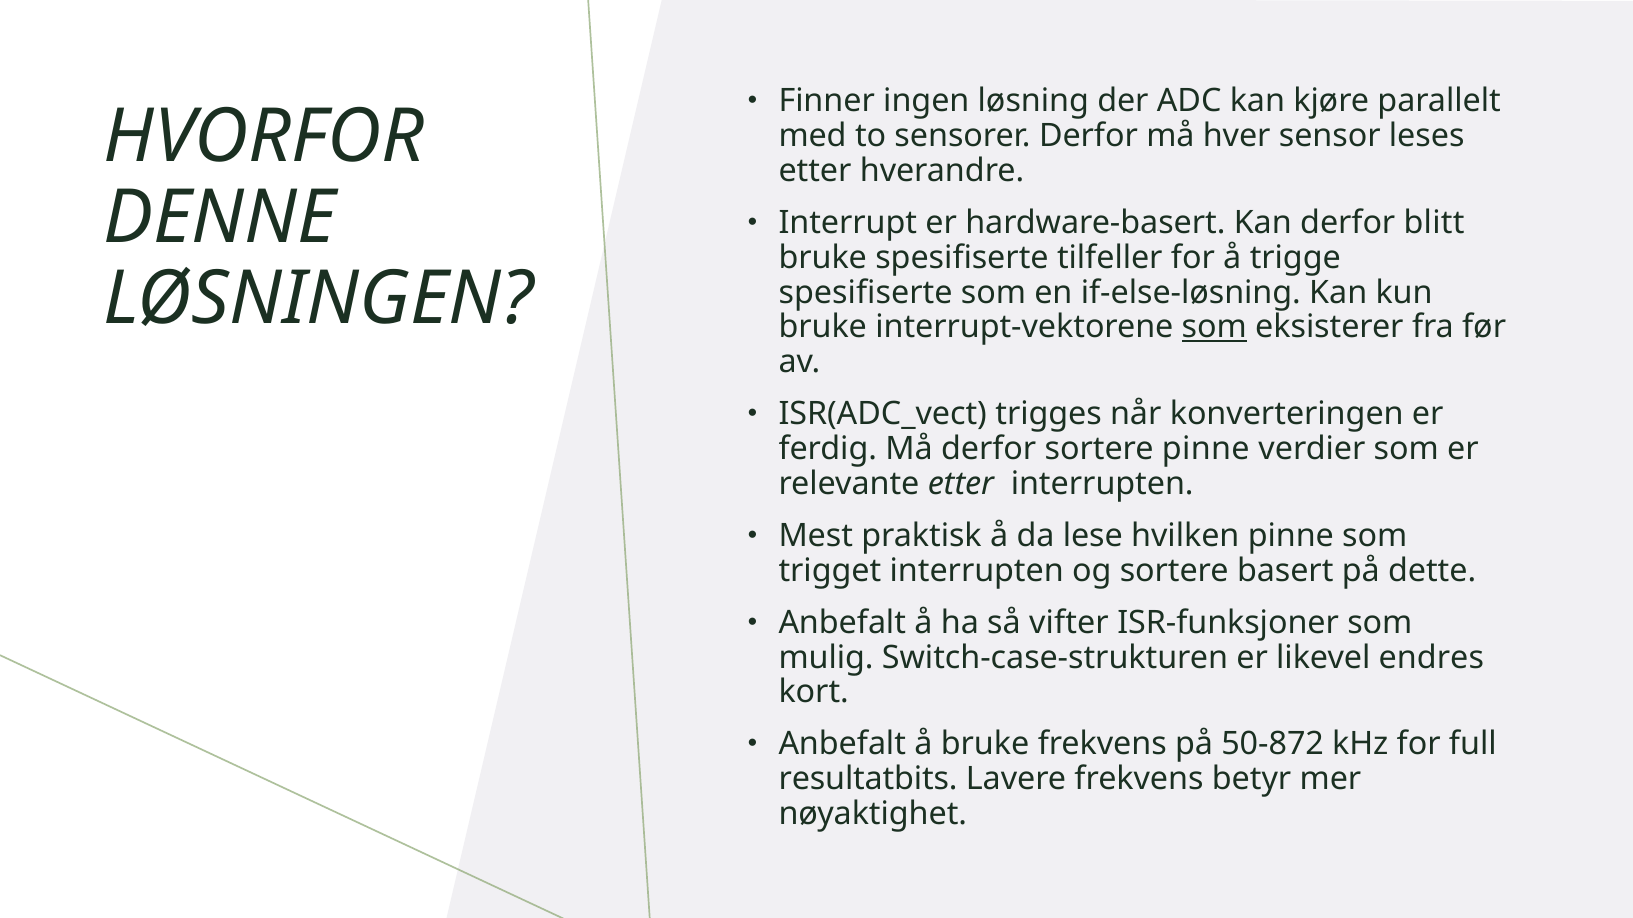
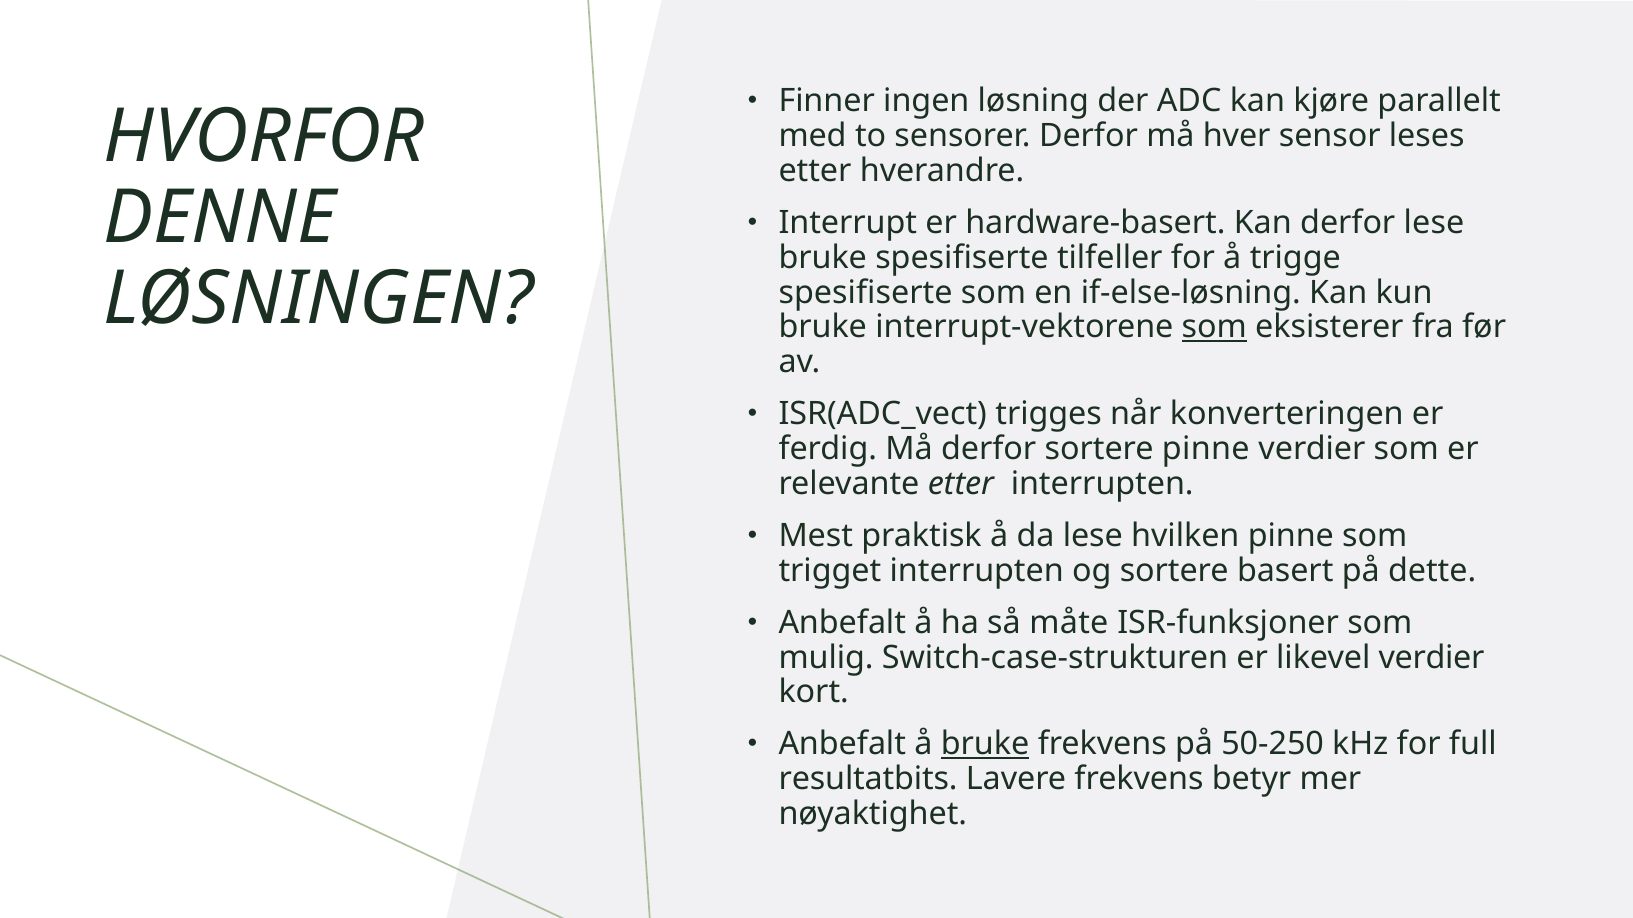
derfor blitt: blitt -> lese (1434, 223)
vifter: vifter -> måte (1069, 623)
likevel endres: endres -> verdier (1432, 658)
bruke underline: none -> present (985, 745)
50-872: 50-872 -> 50-250 (1273, 745)
